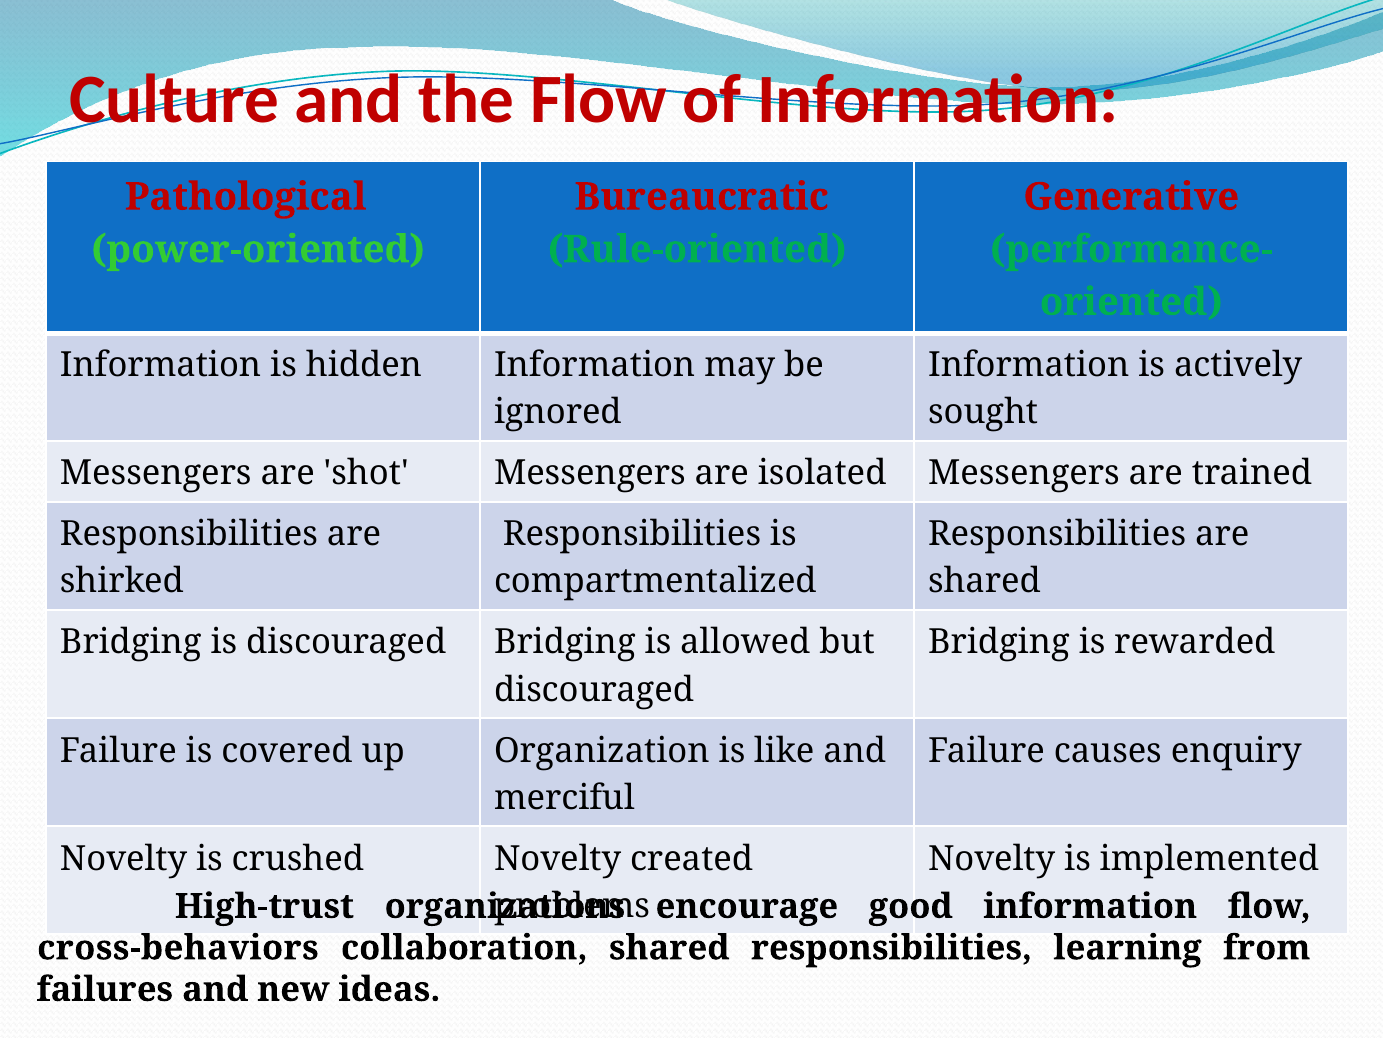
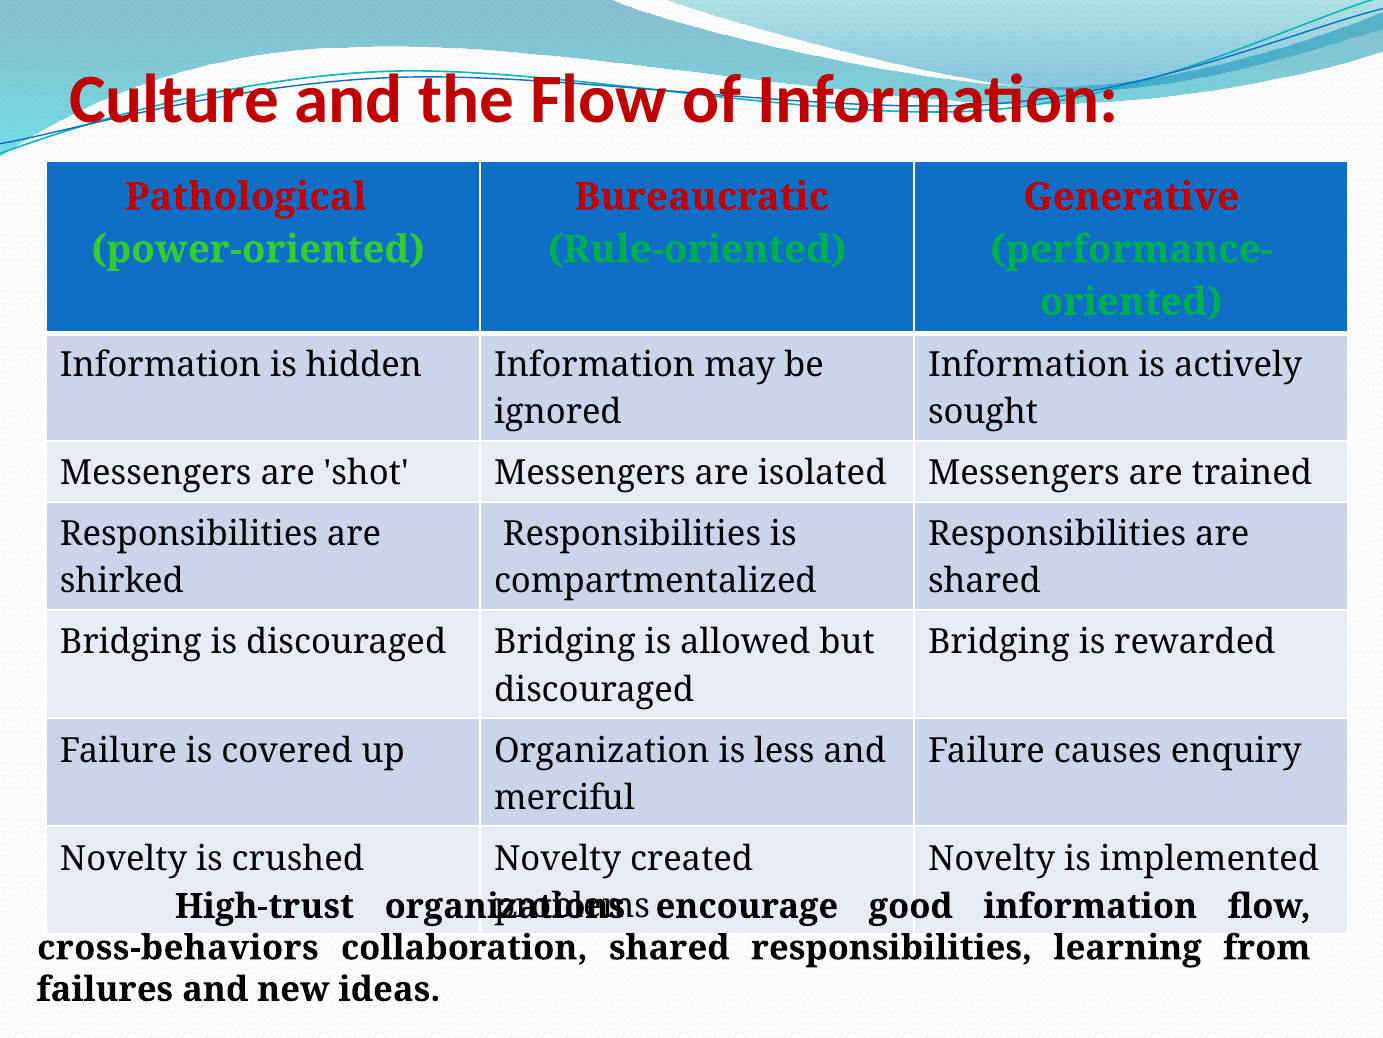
like: like -> less (784, 750)
